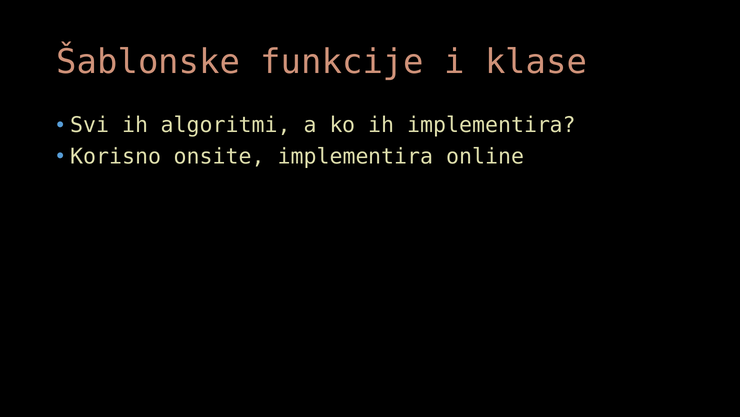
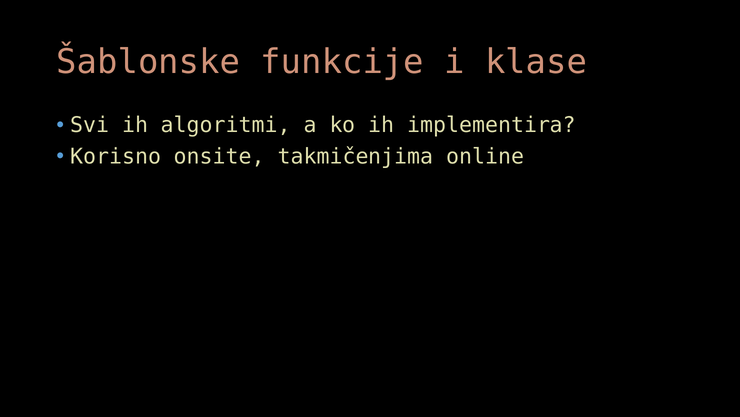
onsite implementira: implementira -> takmičenjima (356, 156)
